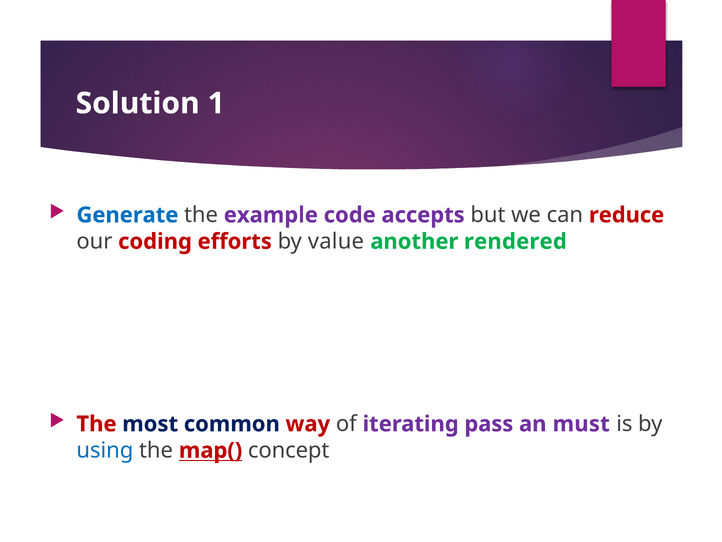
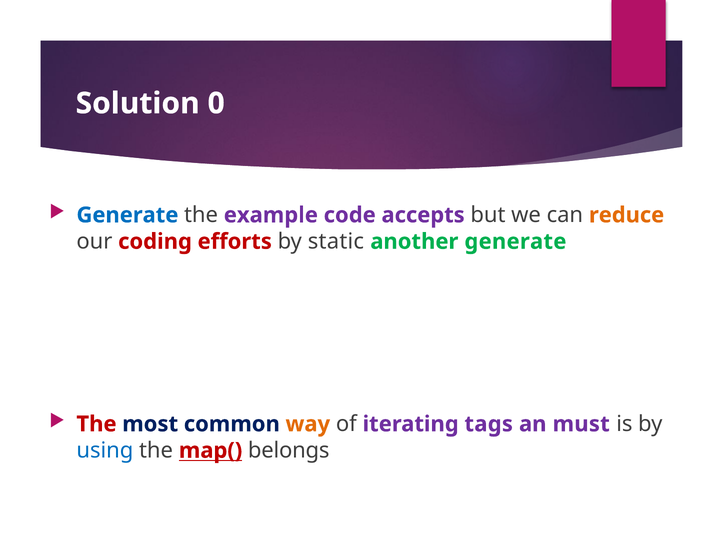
1: 1 -> 0 (216, 103)
reduce colour: red -> orange (627, 215)
value: value -> static (336, 241)
another rendered: rendered -> generate (515, 241)
way colour: red -> orange (308, 424)
pass: pass -> tags (489, 424)
concept: concept -> belongs (289, 450)
